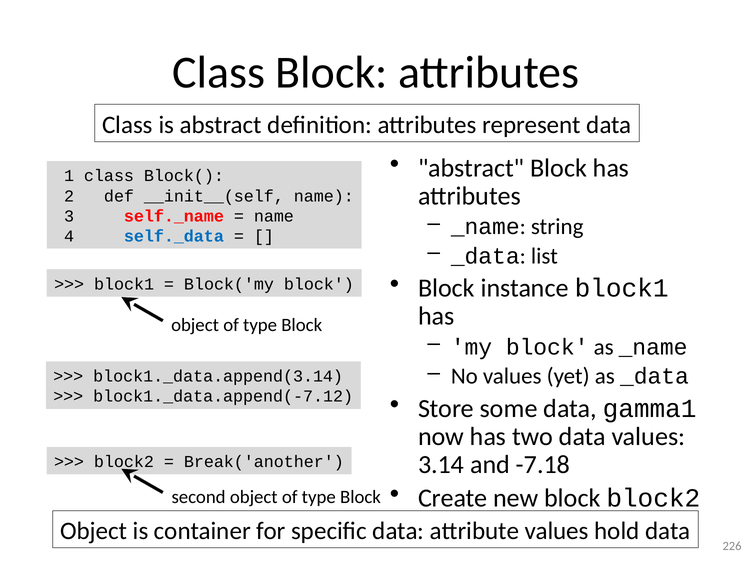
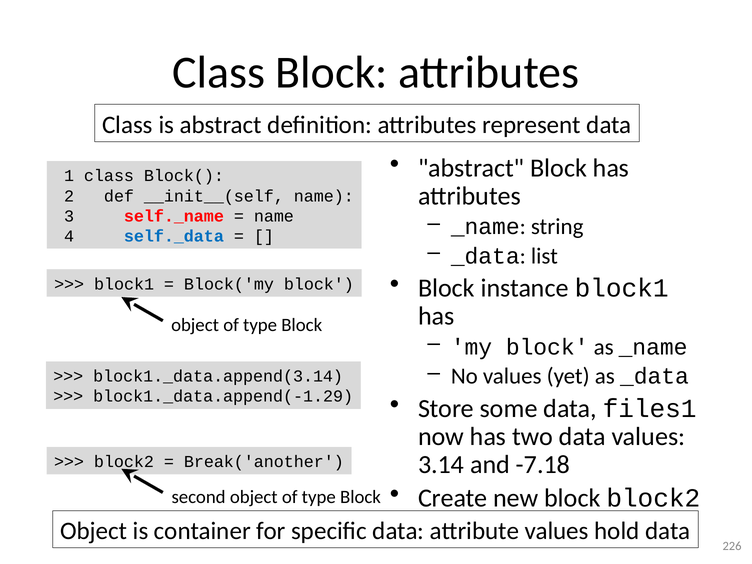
block1._data.append(-7.12: block1._data.append(-7.12 -> block1._data.append(-1.29 (223, 396)
gamma1: gamma1 -> files1 (650, 408)
